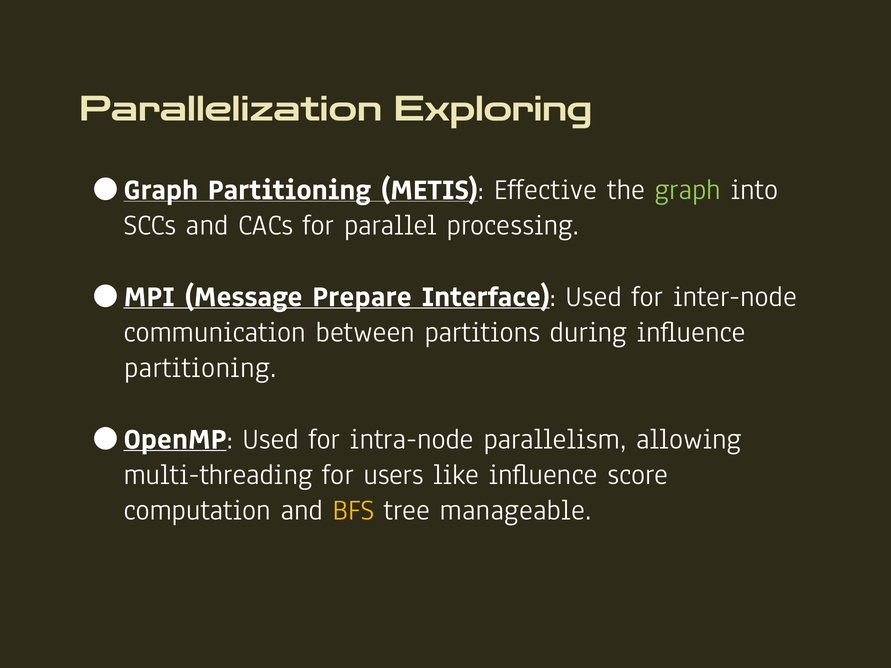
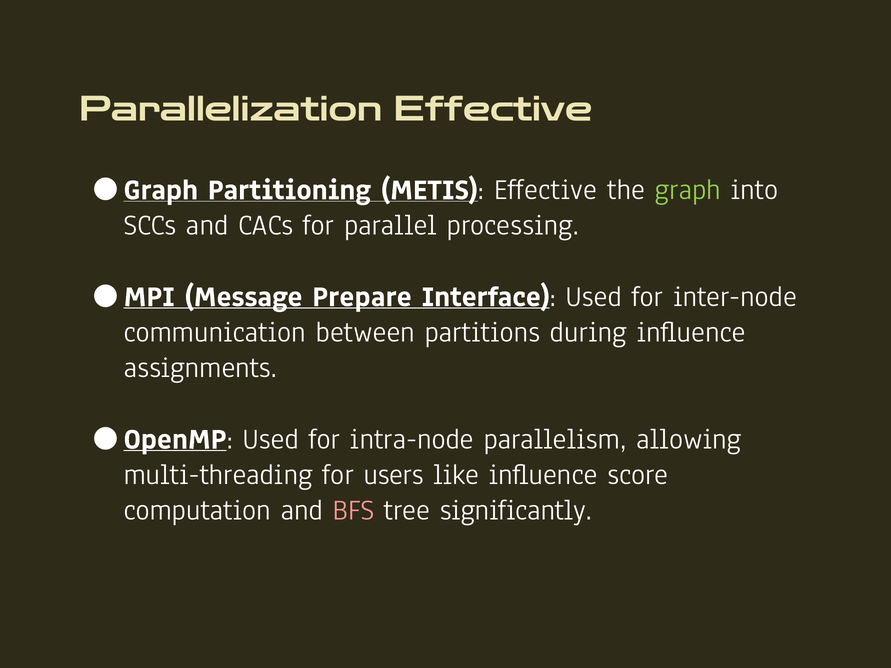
Parallelization Exploring: Exploring -> Effective (493, 109)
partitioning: partitioning -> assignments (200, 368)
BFS colour: yellow -> pink (354, 510)
manageable: manageable -> significantly (516, 510)
